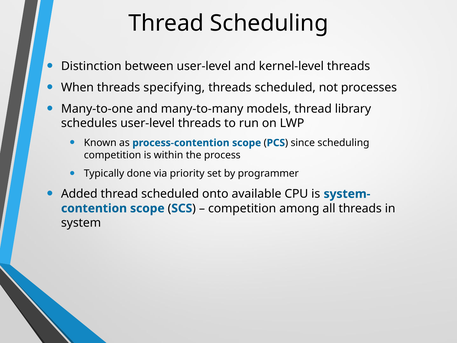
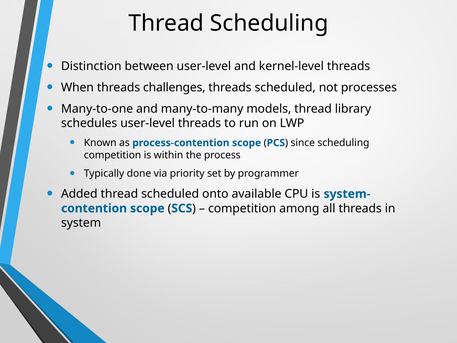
specifying: specifying -> challenges (174, 87)
